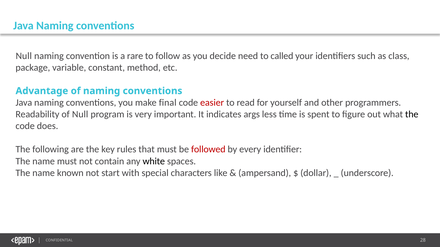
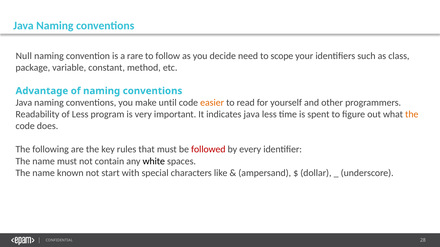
called: called -> scope (282, 56)
final: final -> until (168, 103)
easier colour: red -> orange (212, 103)
of Null: Null -> Less (80, 115)
indicates args: args -> java (252, 115)
the colour: black -> orange (412, 115)
